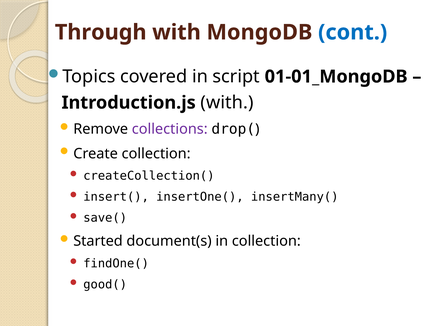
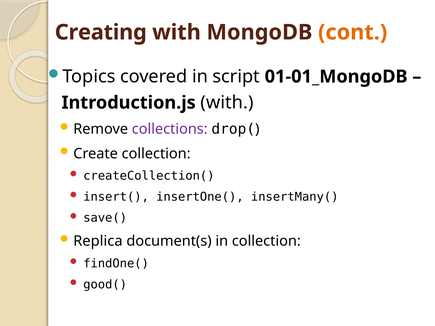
Through: Through -> Creating (101, 32)
cont colour: blue -> orange (353, 32)
Started: Started -> Replica (98, 241)
